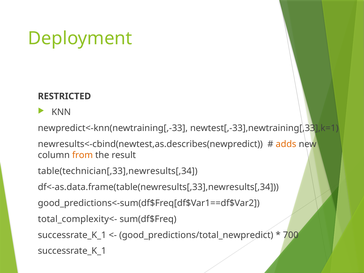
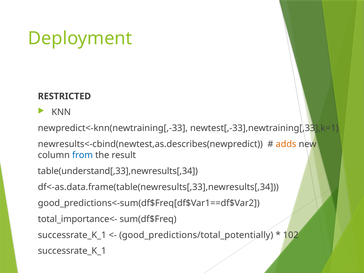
from colour: orange -> blue (83, 155)
table(technician[,33],newresults[,34: table(technician[,33],newresults[,34 -> table(understand[,33],newresults[,34 (118, 171)
total_complexity<-: total_complexity<- -> total_importance<- (78, 219)
good_predictions/total_newpredict: good_predictions/total_newpredict -> good_predictions/total_potentially (196, 235)
700: 700 -> 102 (291, 235)
